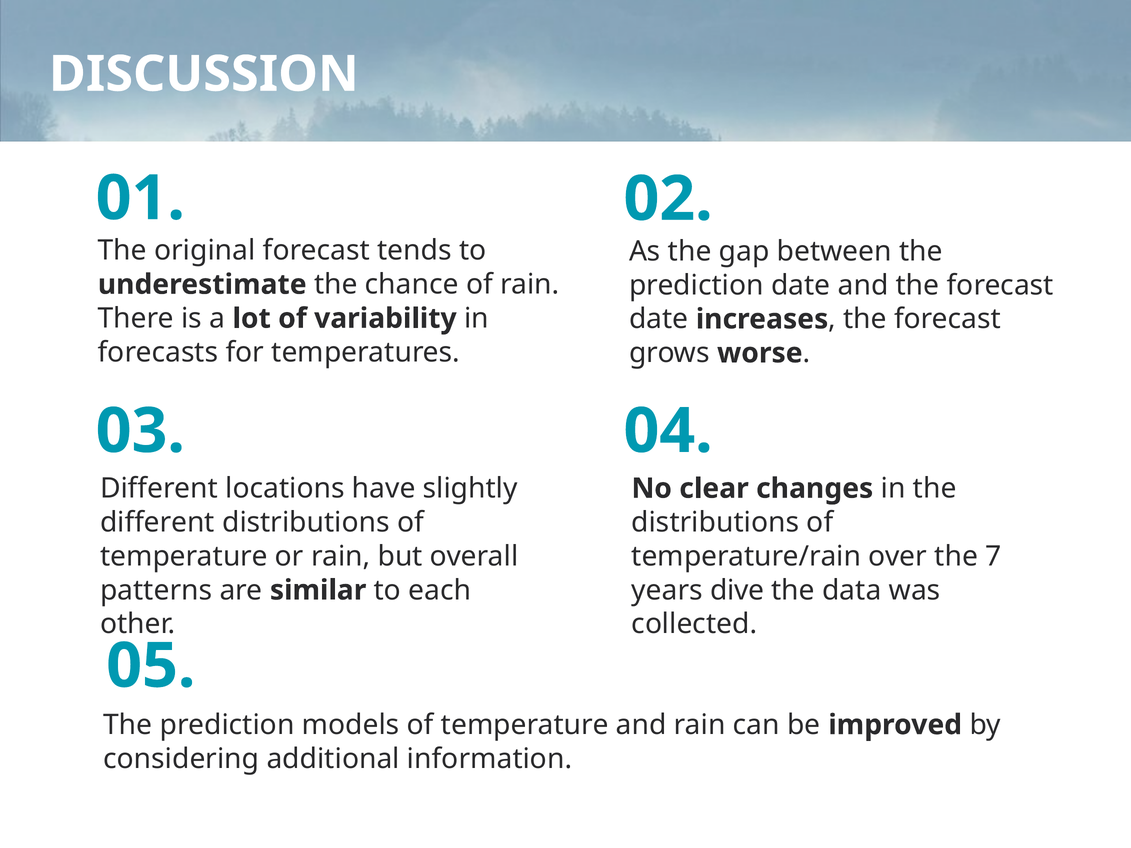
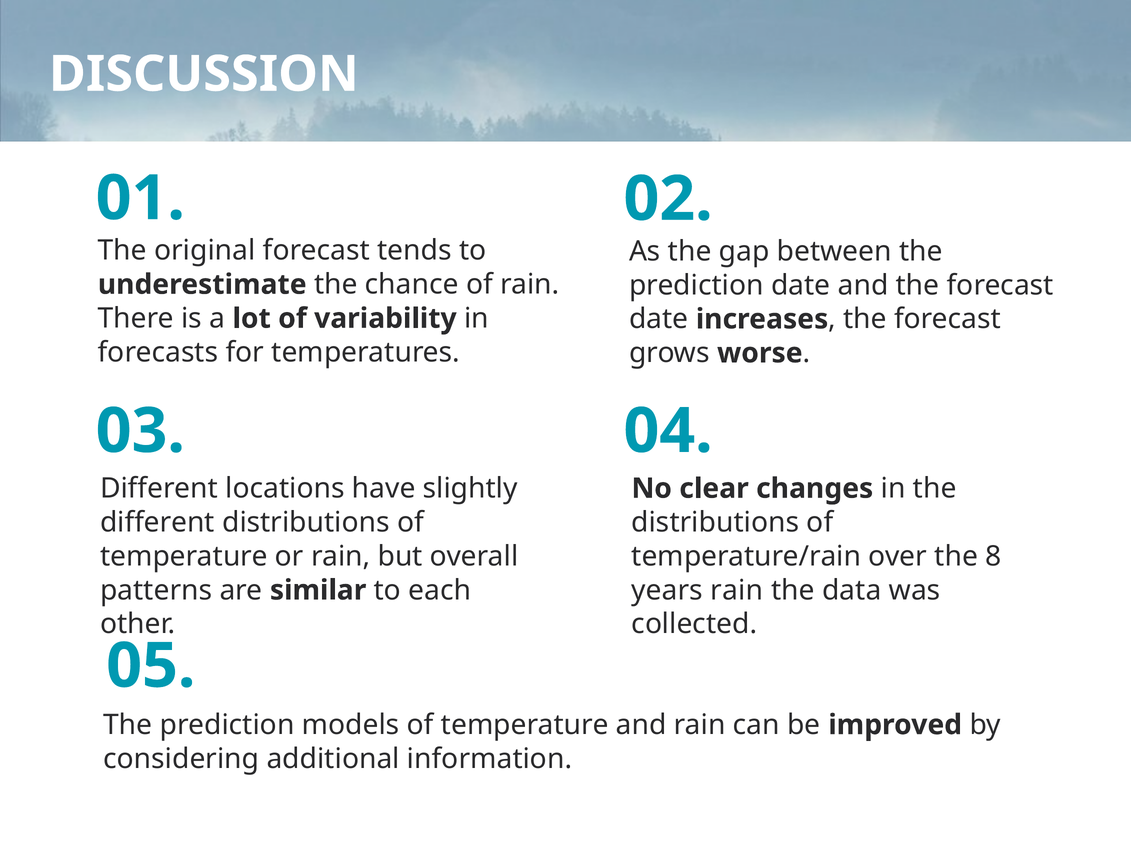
7: 7 -> 8 (993, 556)
years dive: dive -> rain (737, 590)
